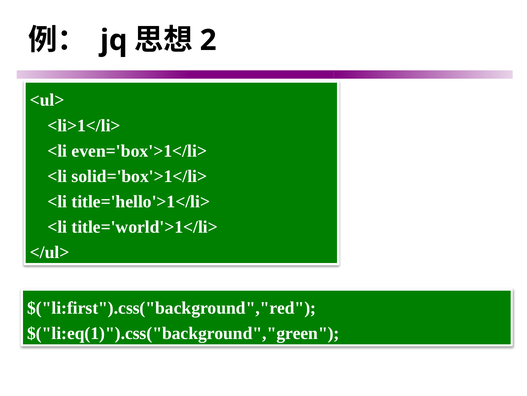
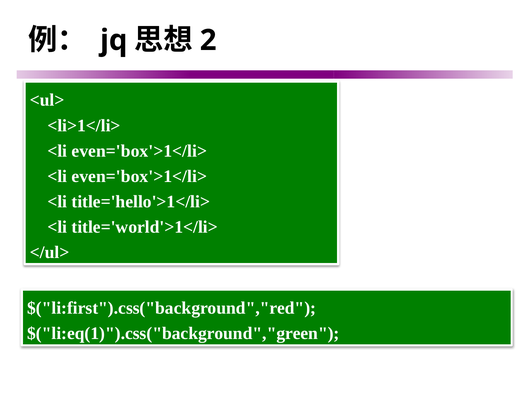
solid='box'>1</li>: solid='box'>1</li> -> even='box'>1</li> (139, 176)
